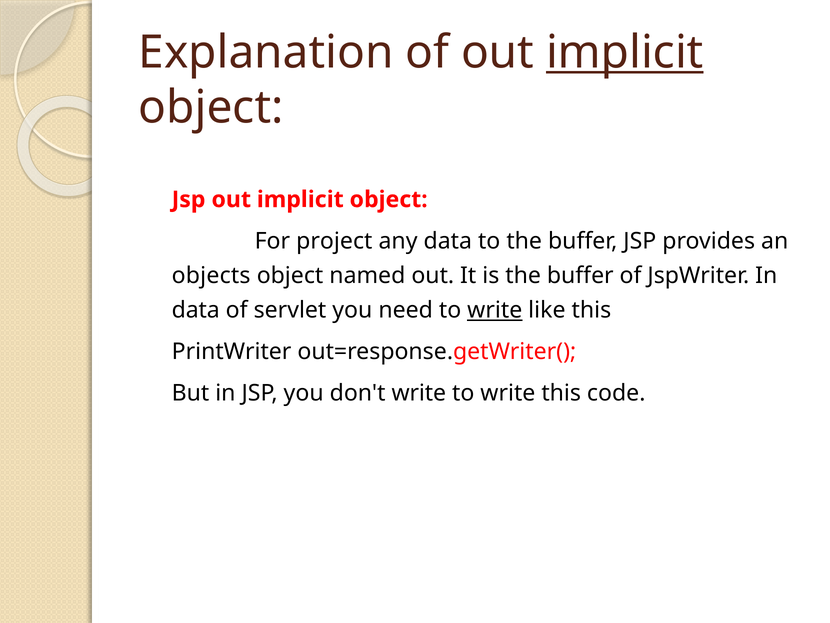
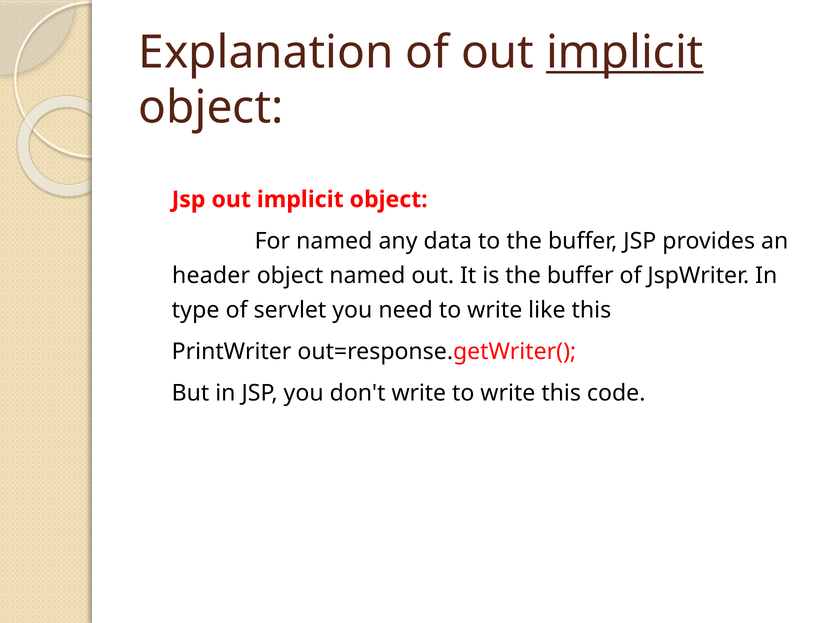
For project: project -> named (334, 241)
objects: objects -> header (211, 275)
data: data -> type (196, 310)
write underline: present -> none (495, 310)
